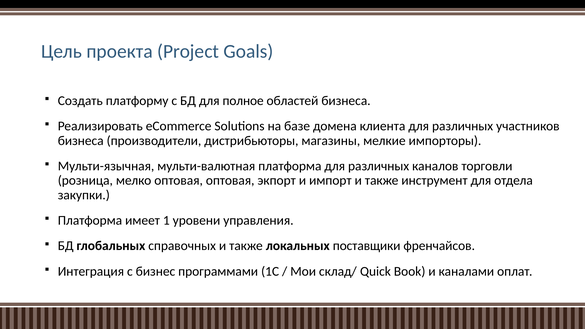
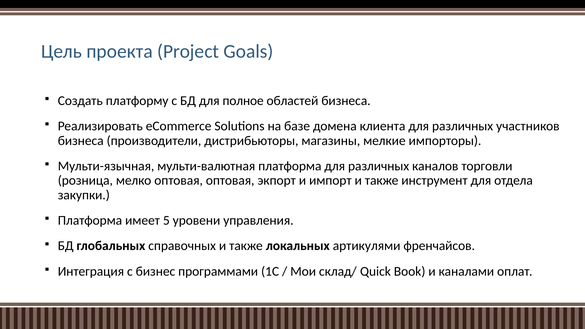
1: 1 -> 5 (166, 221)
поставщики: поставщики -> артикулями (367, 246)
